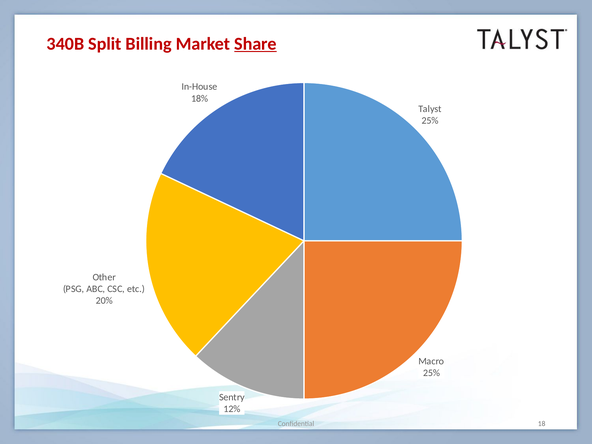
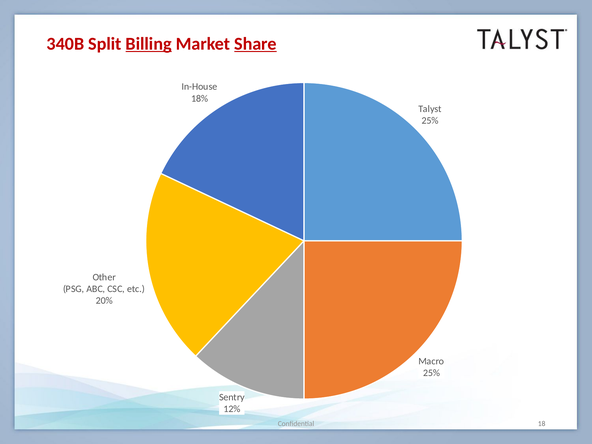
Billing underline: none -> present (149, 44)
